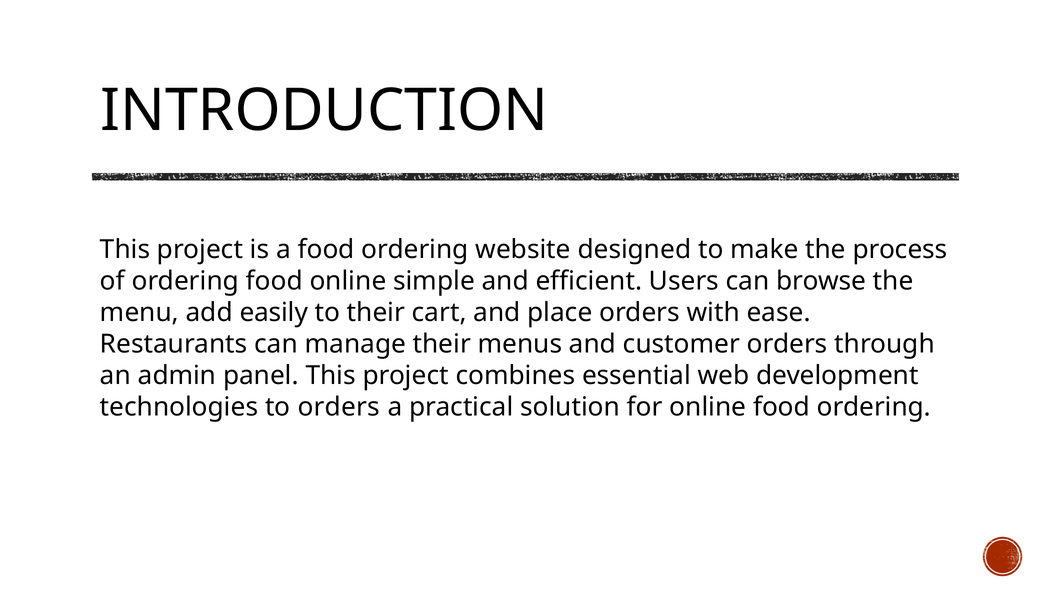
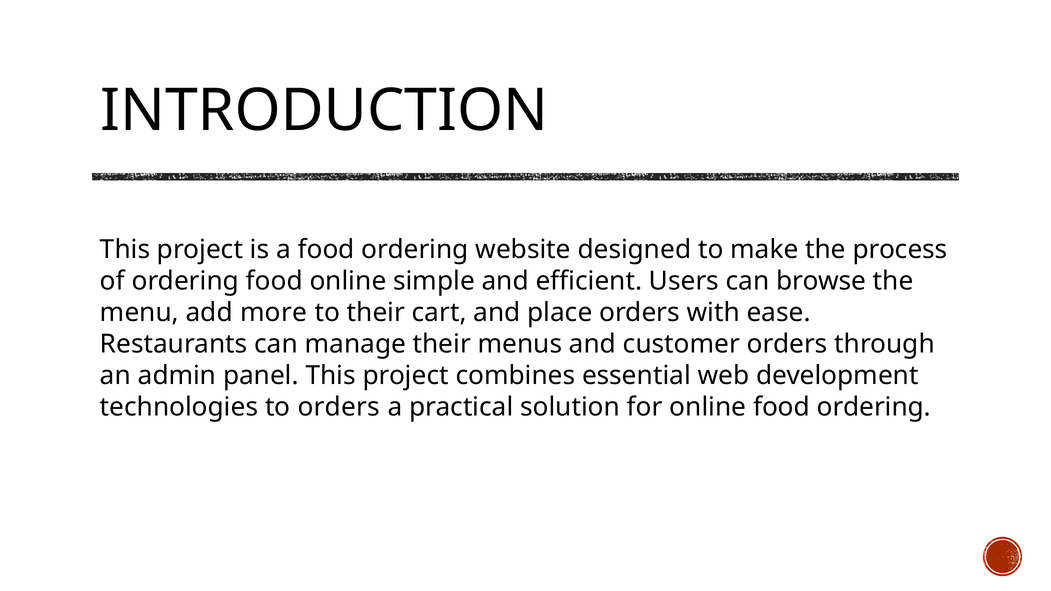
easily: easily -> more (274, 313)
